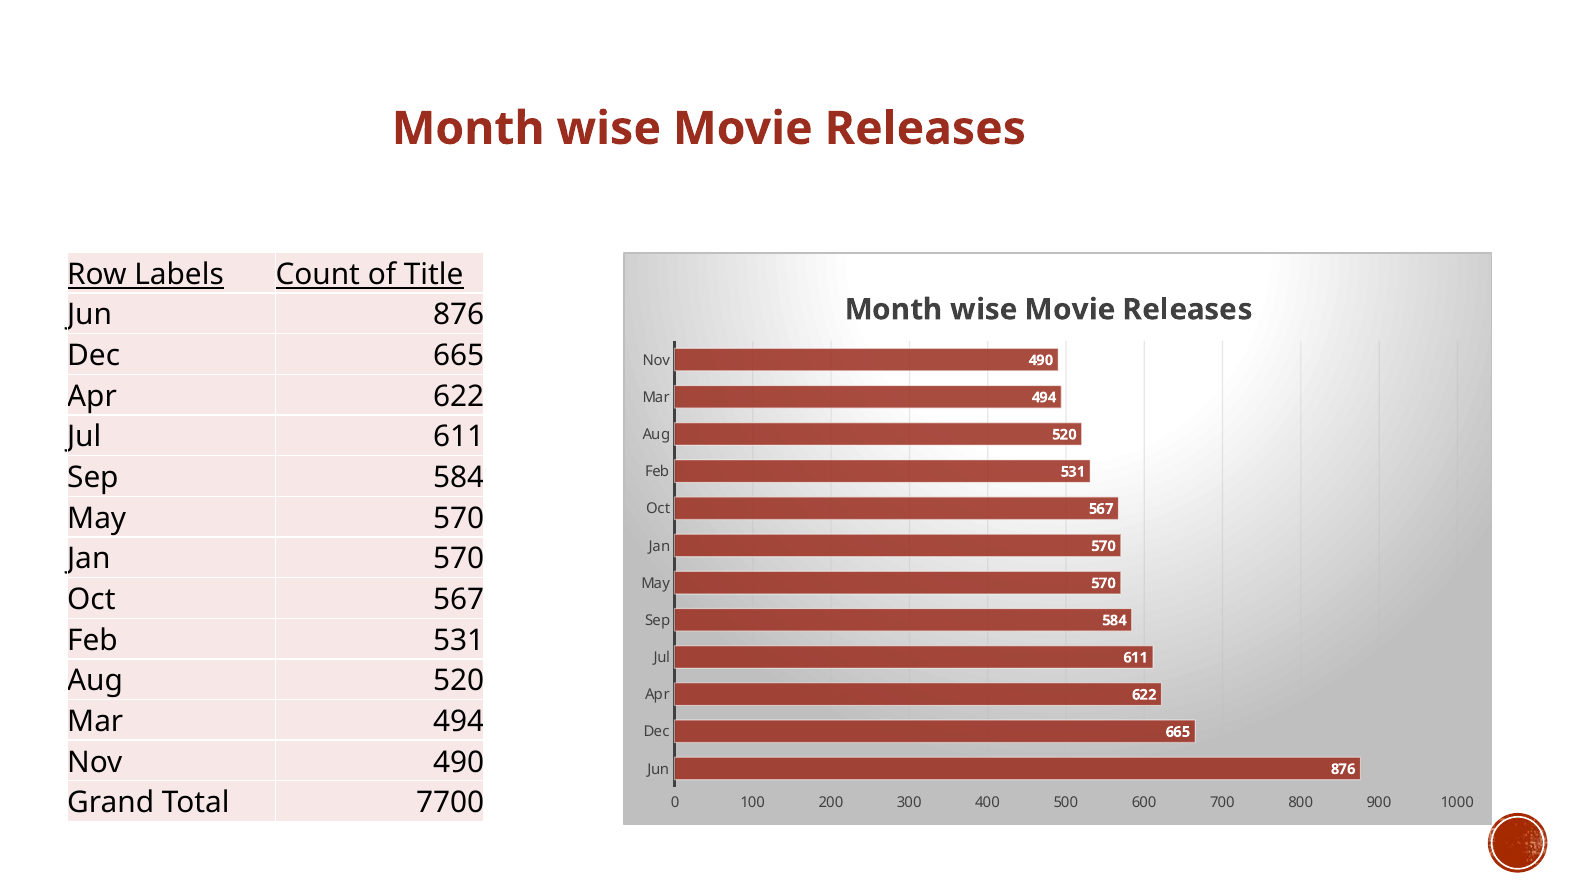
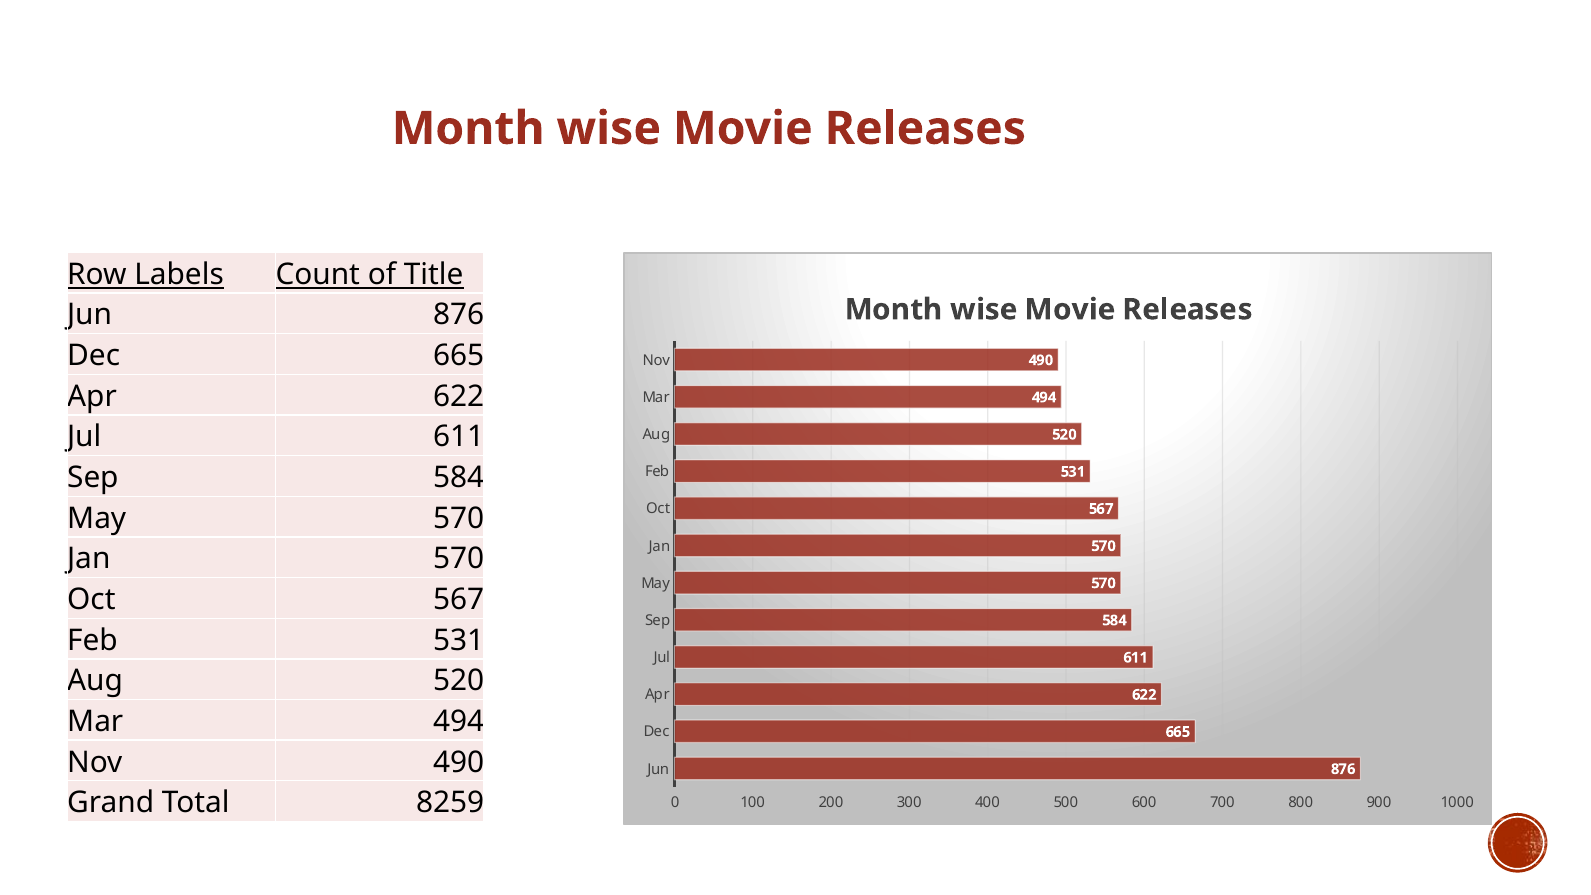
7700: 7700 -> 8259 (450, 803)
